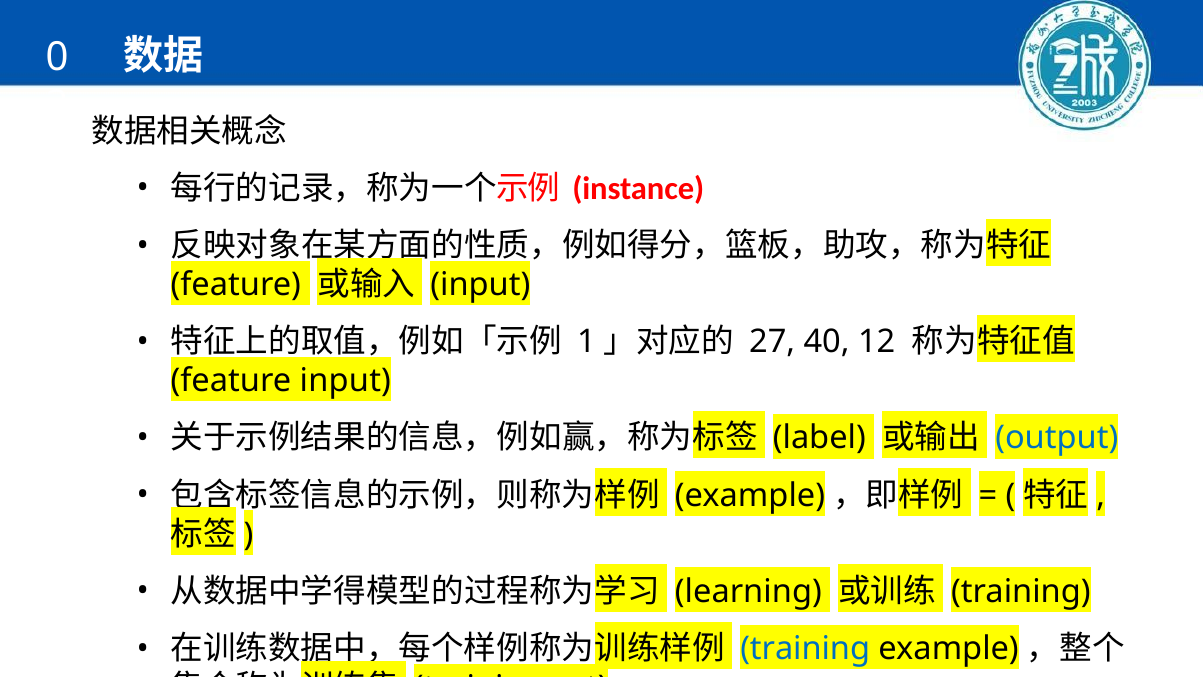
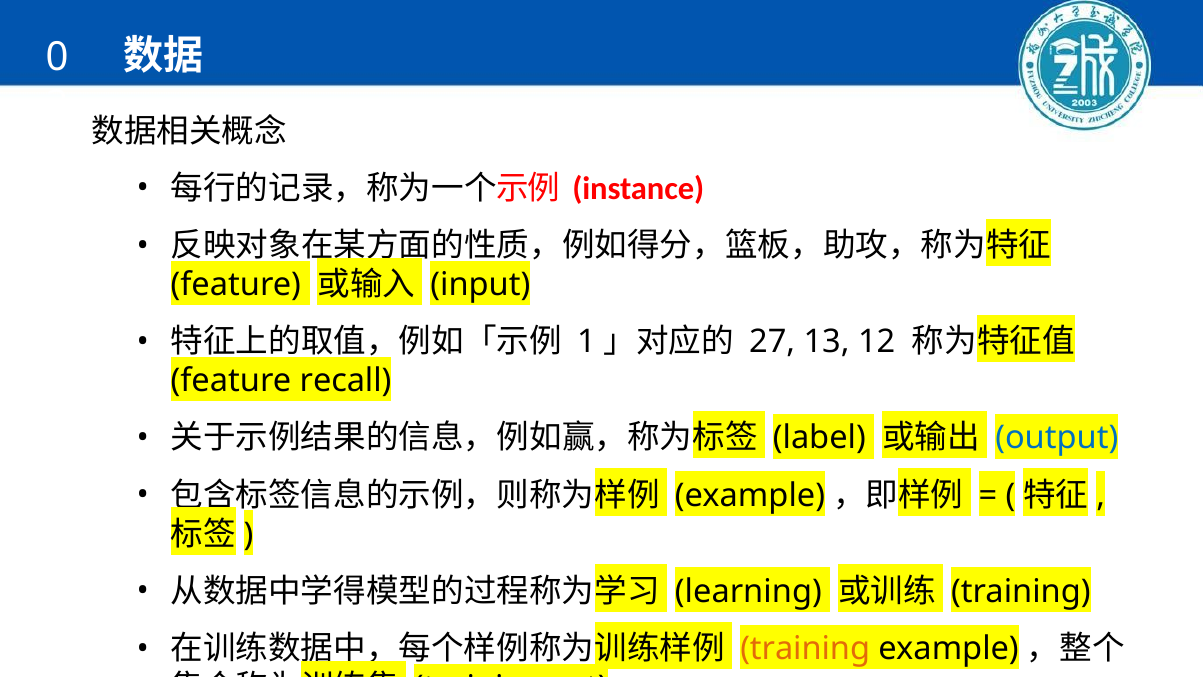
40: 40 -> 13 (827, 342)
feature input: input -> recall (346, 381)
training colour: blue -> orange (805, 648)
